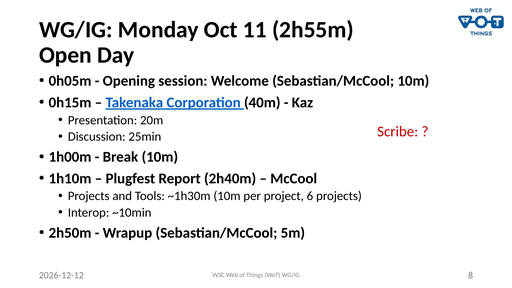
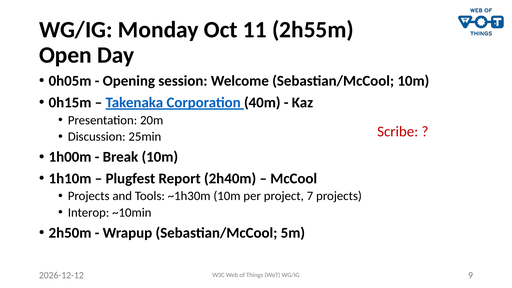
6: 6 -> 7 (310, 196)
8: 8 -> 9 (471, 275)
